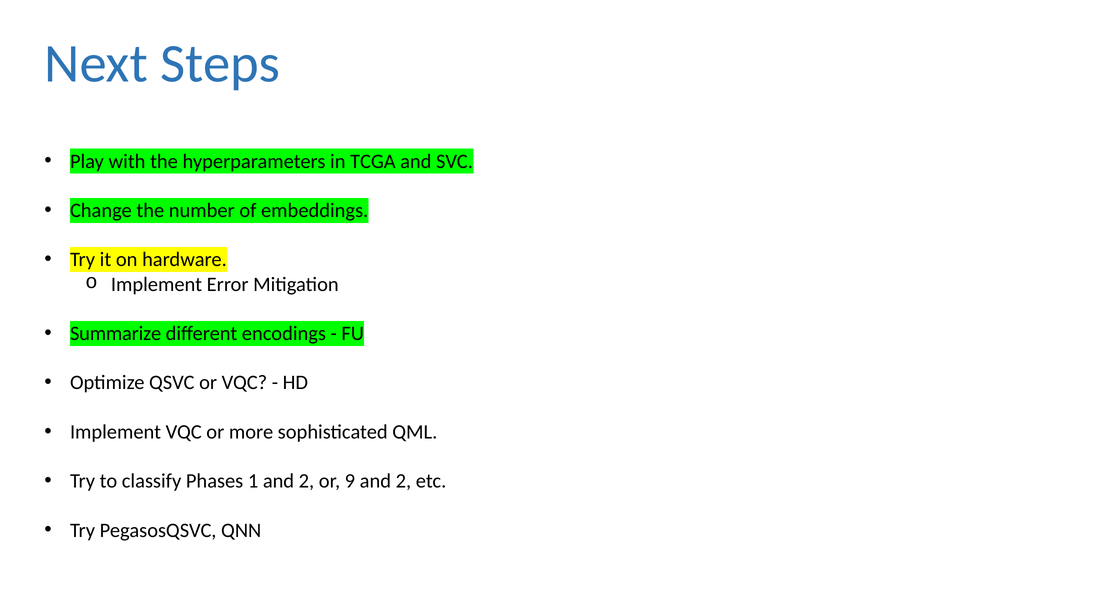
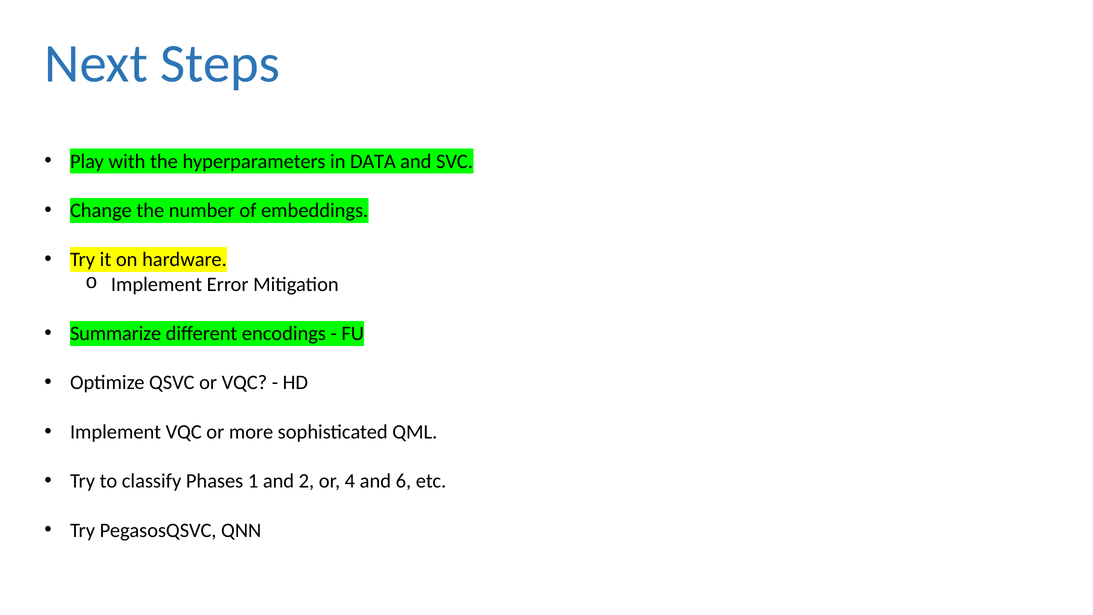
TCGA: TCGA -> DATA (373, 161)
9: 9 -> 4 (350, 481)
2: 2 -> 6 (403, 481)
